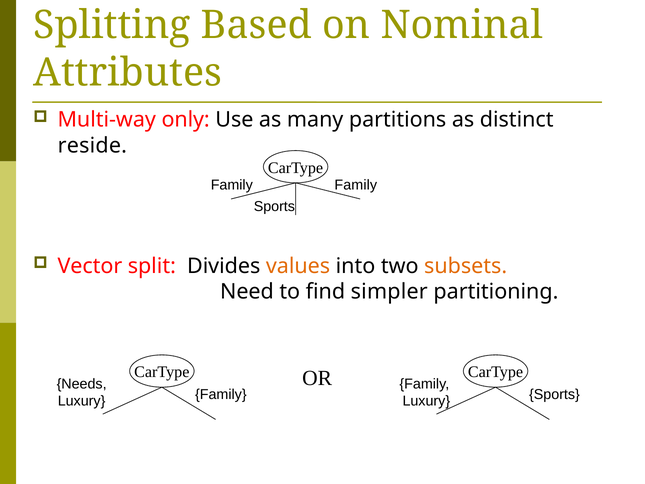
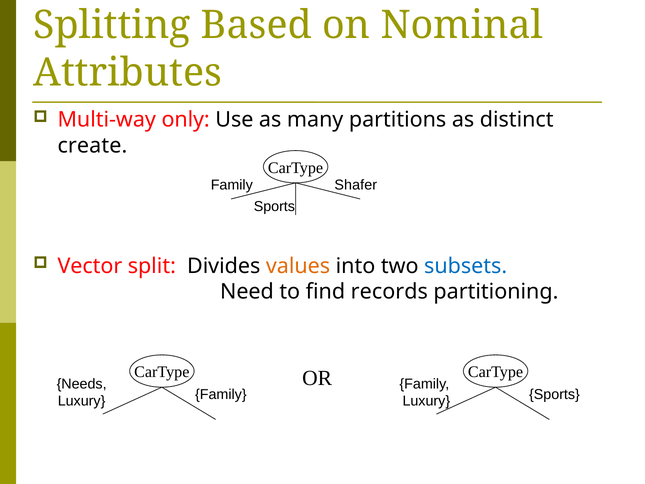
reside: reside -> create (92, 146)
Family: Family -> Shafer (356, 185)
subsets colour: orange -> blue (466, 266)
simpler: simpler -> records (389, 292)
